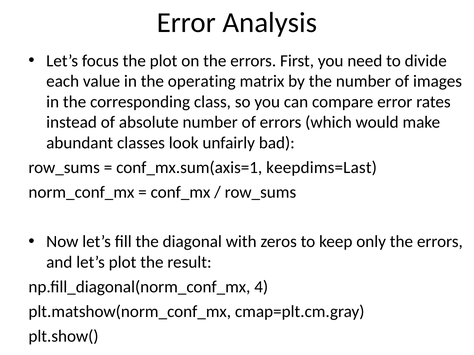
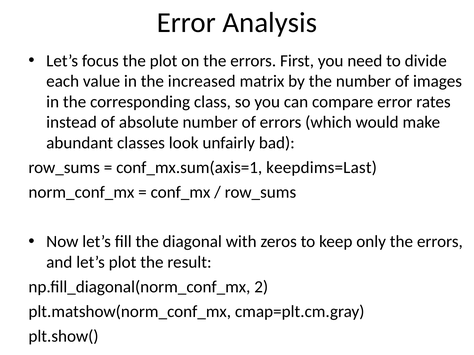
operating: operating -> increased (202, 81)
4: 4 -> 2 (261, 287)
